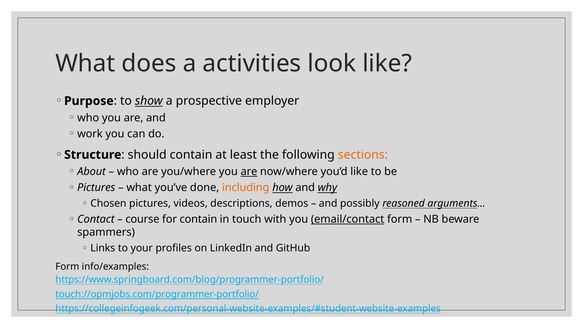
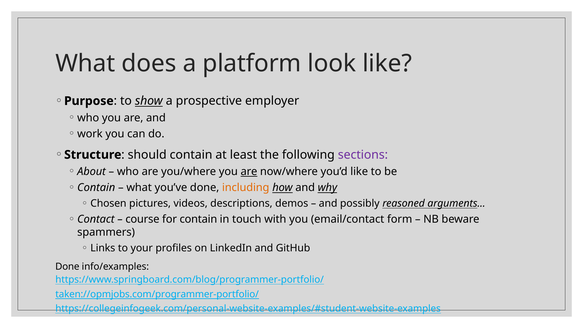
activities: activities -> platform (252, 63)
sections colour: orange -> purple (363, 155)
Pictures: Pictures -> Contain (96, 188)
email/contact underline: present -> none (348, 219)
Form: Form -> Done (67, 267)
touch://opmjobs.com/programmer-portfolio/: touch://opmjobs.com/programmer-portfolio/ -> taken://opmjobs.com/programmer-portfolio/ (157, 294)
